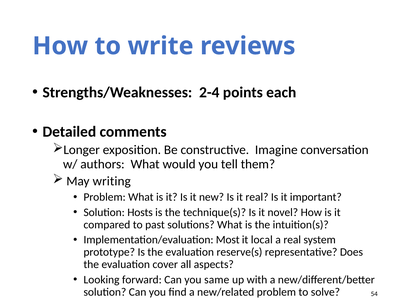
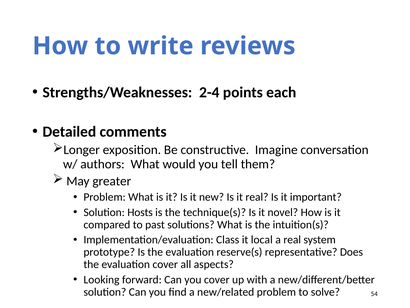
writing: writing -> greater (112, 181)
Most: Most -> Class (228, 239)
you same: same -> cover (217, 279)
